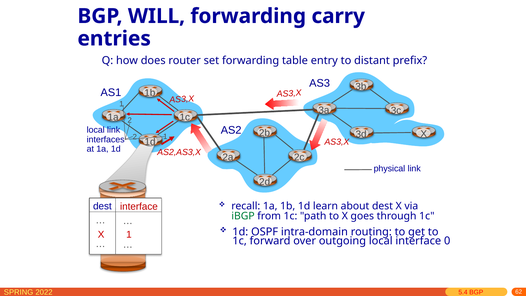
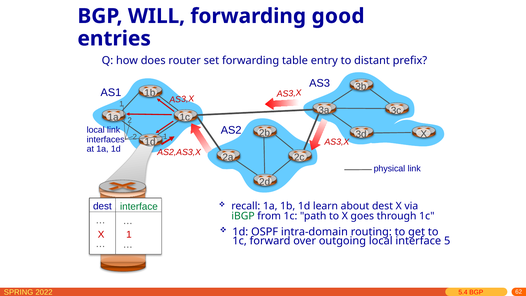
carry: carry -> good (338, 16)
interface colour: red -> green (139, 206)
0: 0 -> 5 (447, 241)
